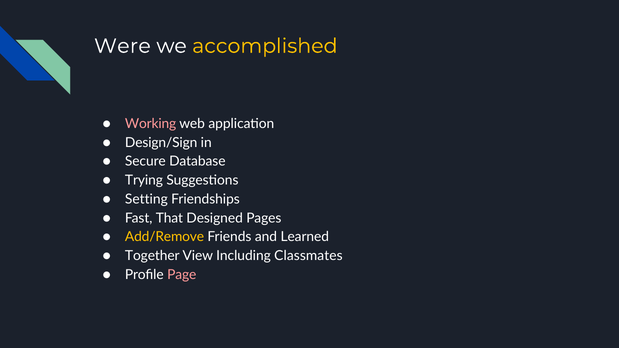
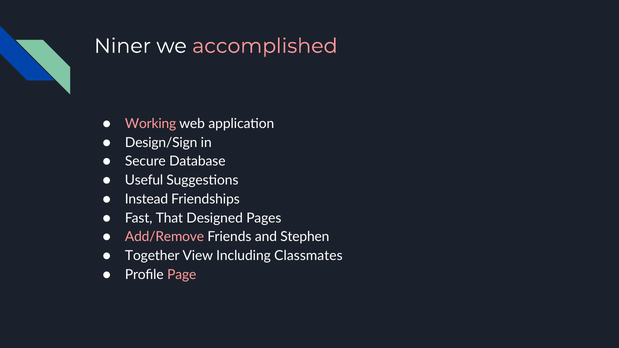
Were: Were -> Niner (123, 46)
accomplished colour: yellow -> pink (265, 46)
Trying: Trying -> Useful (144, 180)
Setting: Setting -> Instead (146, 199)
Add/Remove colour: yellow -> pink (165, 237)
Learned: Learned -> Stephen (305, 237)
